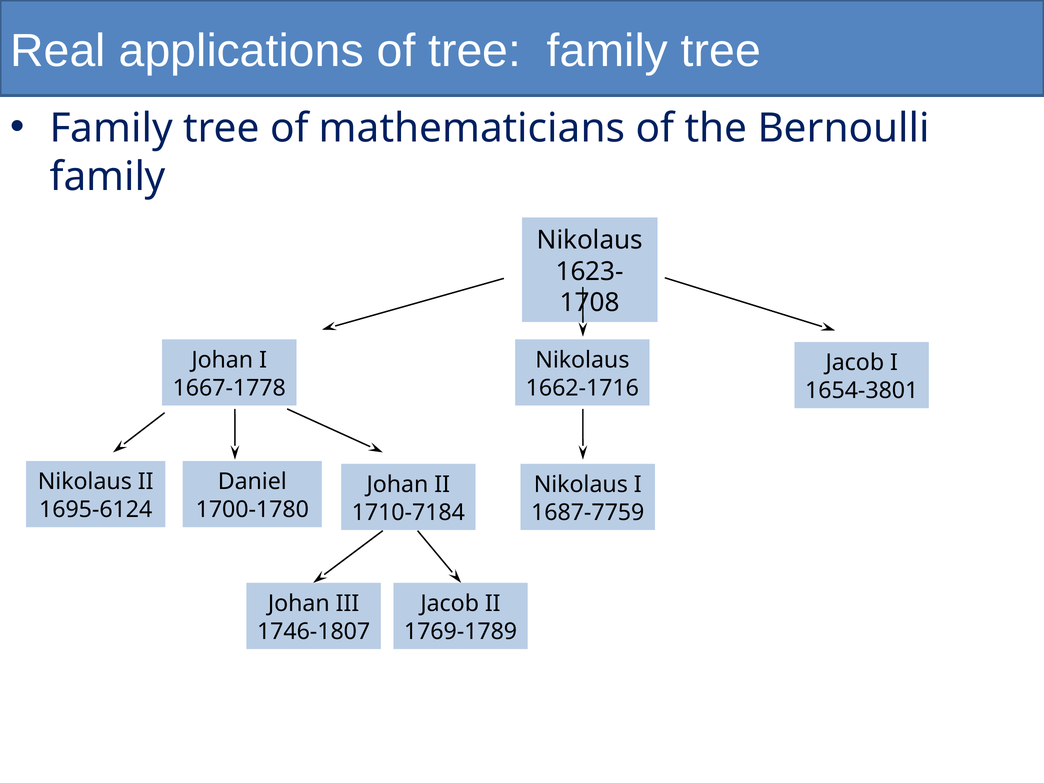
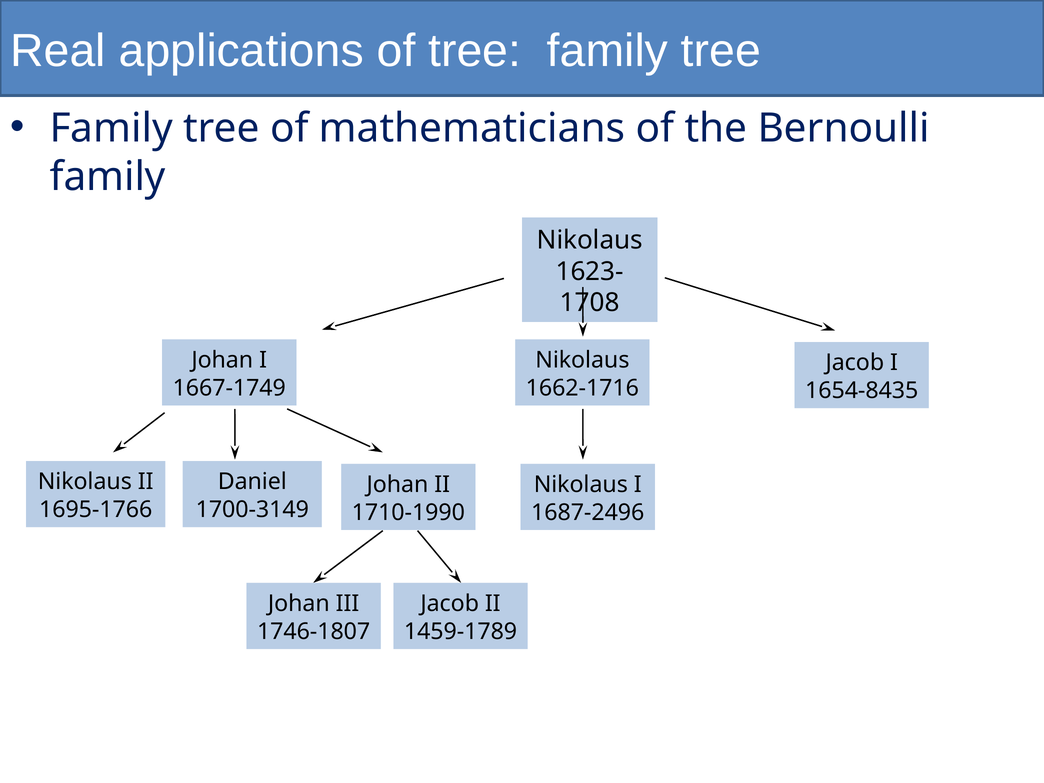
1667-1778: 1667-1778 -> 1667-1749 (229, 388)
1654-3801: 1654-3801 -> 1654-8435 (862, 391)
1695-6124: 1695-6124 -> 1695-1766 (96, 510)
1700-1780: 1700-1780 -> 1700-3149 (252, 510)
1710-7184: 1710-7184 -> 1710-1990 (408, 512)
1687-7759: 1687-7759 -> 1687-2496 (588, 512)
1769-1789: 1769-1789 -> 1459-1789 (461, 631)
